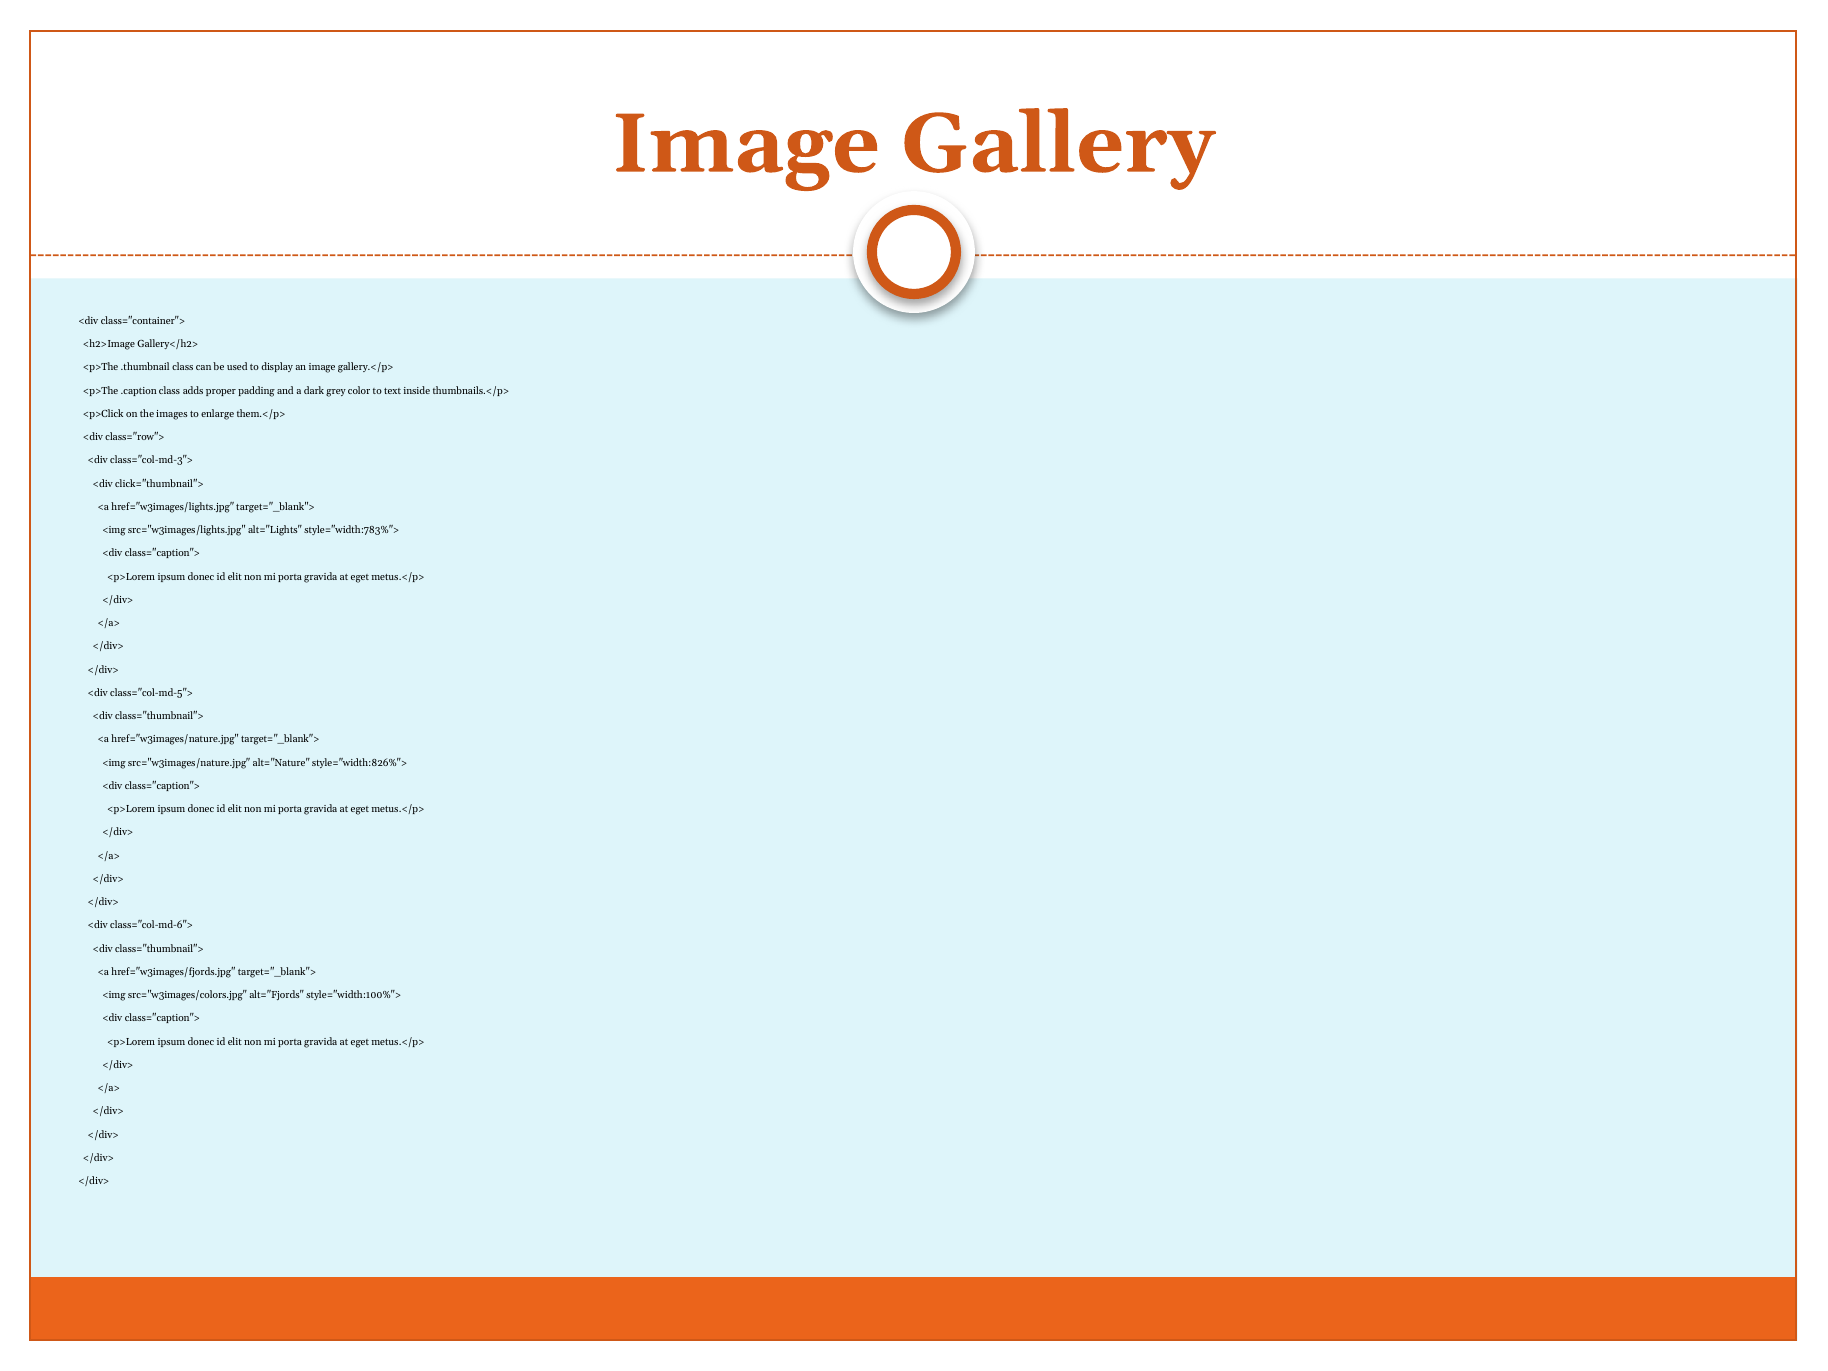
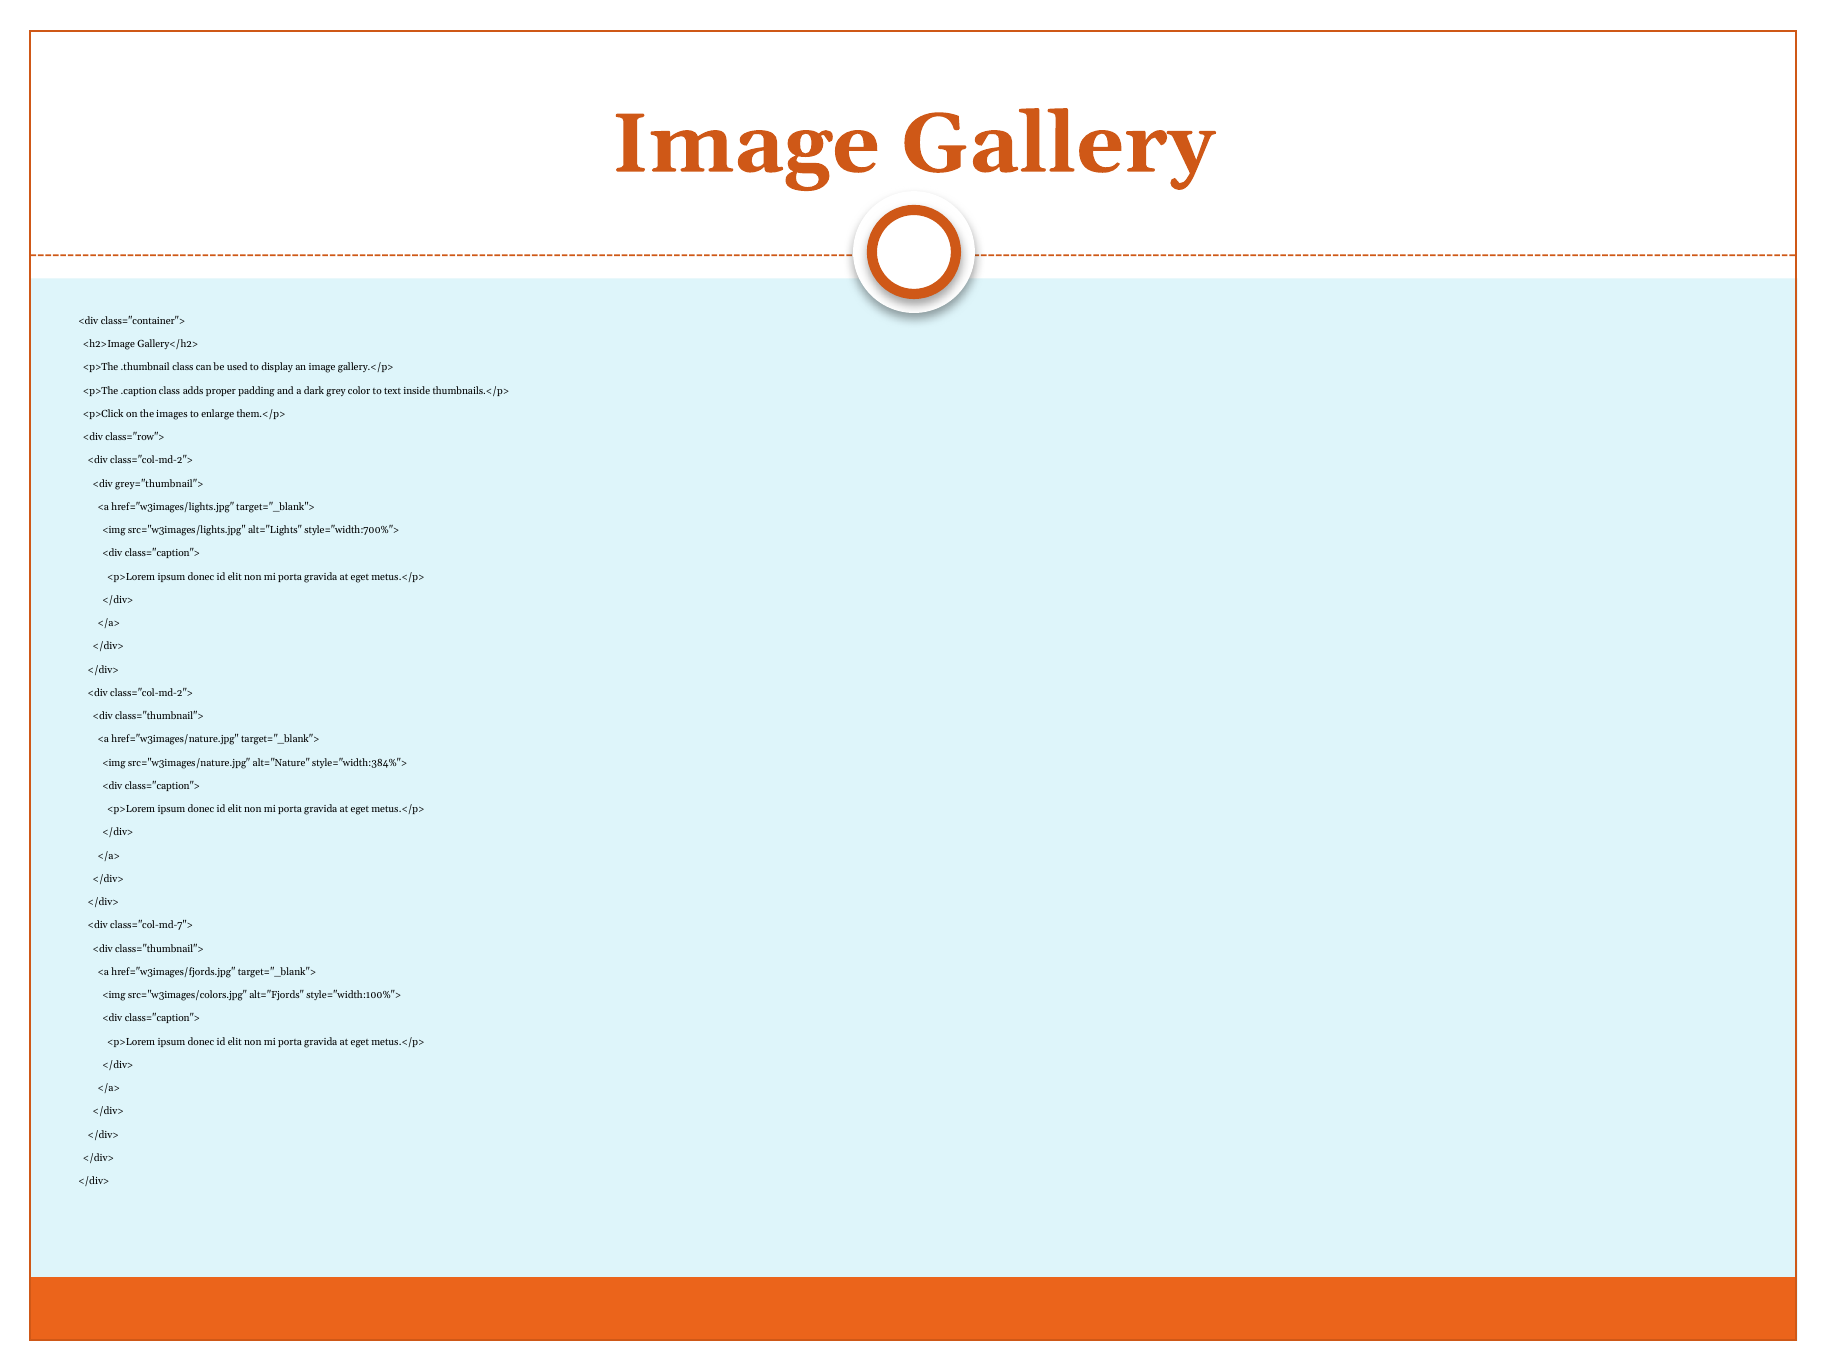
class="col-md-3">: class="col-md-3"> -> class="col-md-2"> (152, 461)
click="thumbnail">: click="thumbnail"> -> grey="thumbnail"> (159, 484)
style="width:783%">: style="width:783%"> -> style="width:700%"> (352, 530)
class="col-md-5">: class="col-md-5"> -> class="col-md-2"> (152, 693)
style="width:826%">: style="width:826%"> -> style="width:384%"> (360, 763)
class="col-md-6">: class="col-md-6"> -> class="col-md-7"> (152, 925)
